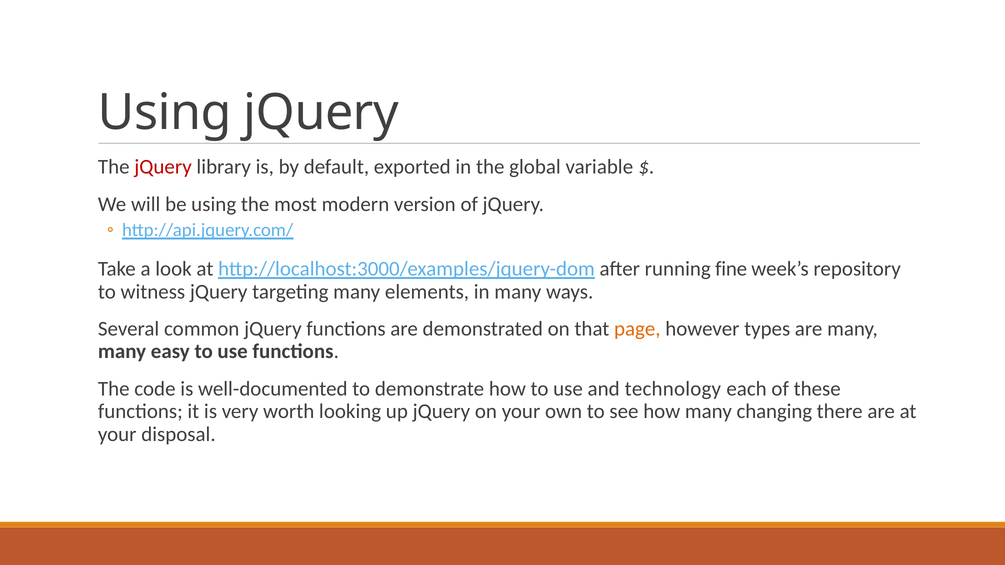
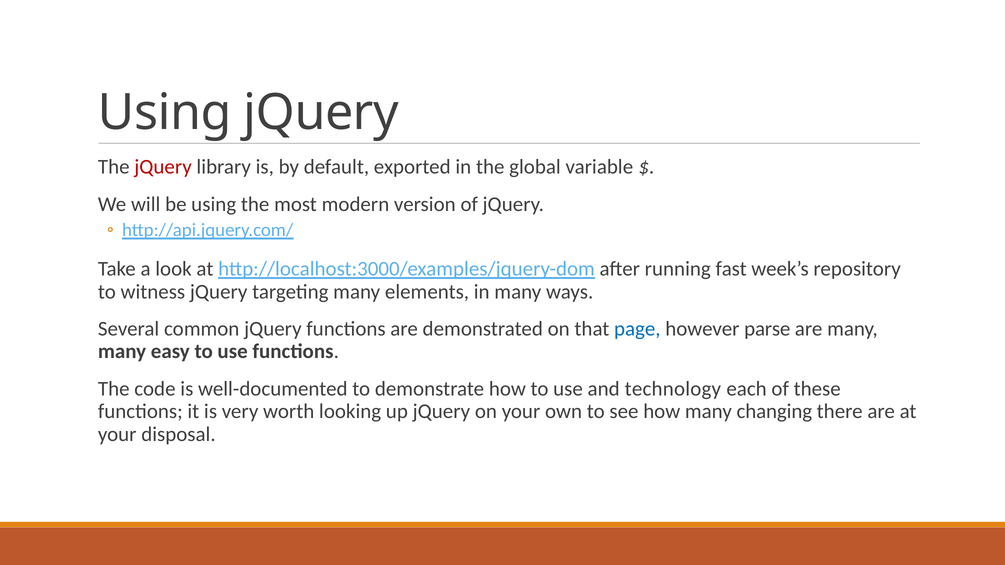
fine: fine -> fast (731, 269)
page colour: orange -> blue (637, 329)
types: types -> parse (767, 329)
